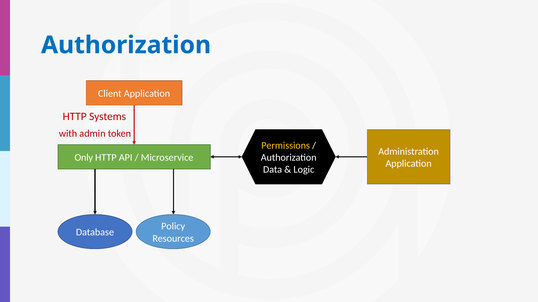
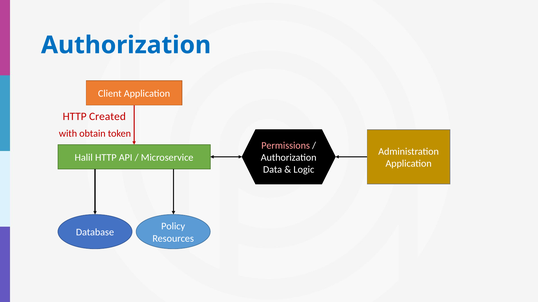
Systems: Systems -> Created (107, 117)
admin: admin -> obtain (92, 134)
Permissions colour: yellow -> pink (286, 146)
Only: Only -> Halil (84, 158)
